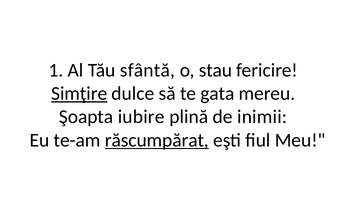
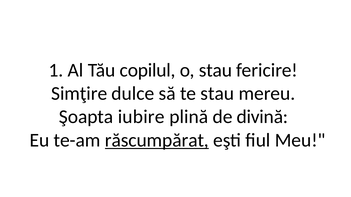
sfântă: sfântă -> copilul (148, 70)
Simţire underline: present -> none (79, 94)
te gata: gata -> stau (217, 94)
inimii: inimii -> divină (262, 117)
